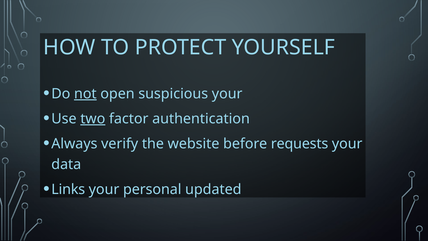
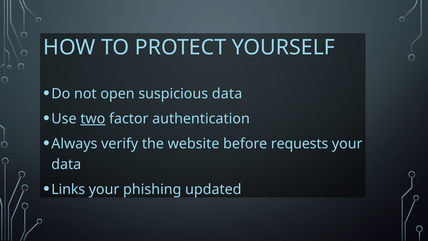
not underline: present -> none (85, 94)
suspicious your: your -> data (227, 94)
personal: personal -> phishing (152, 189)
